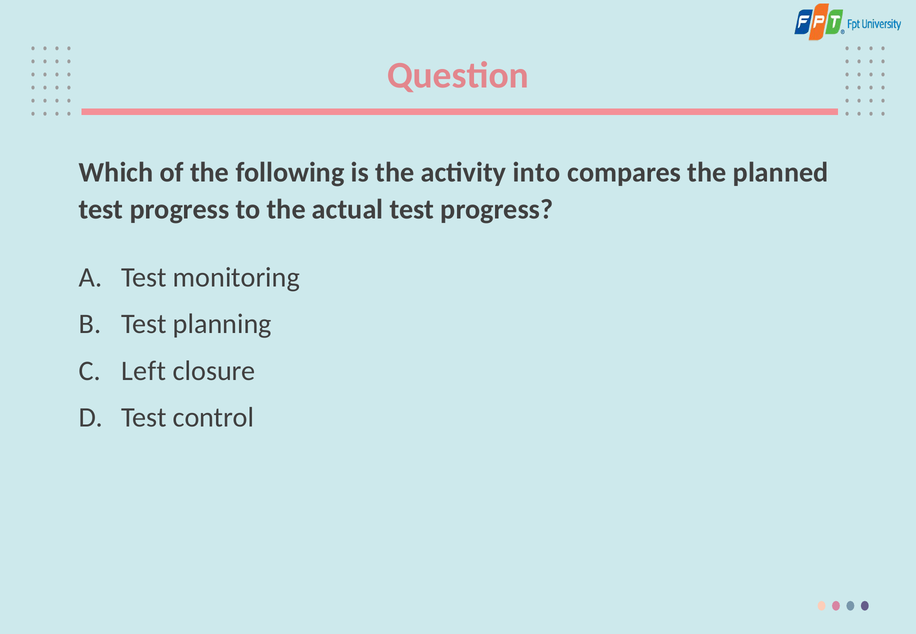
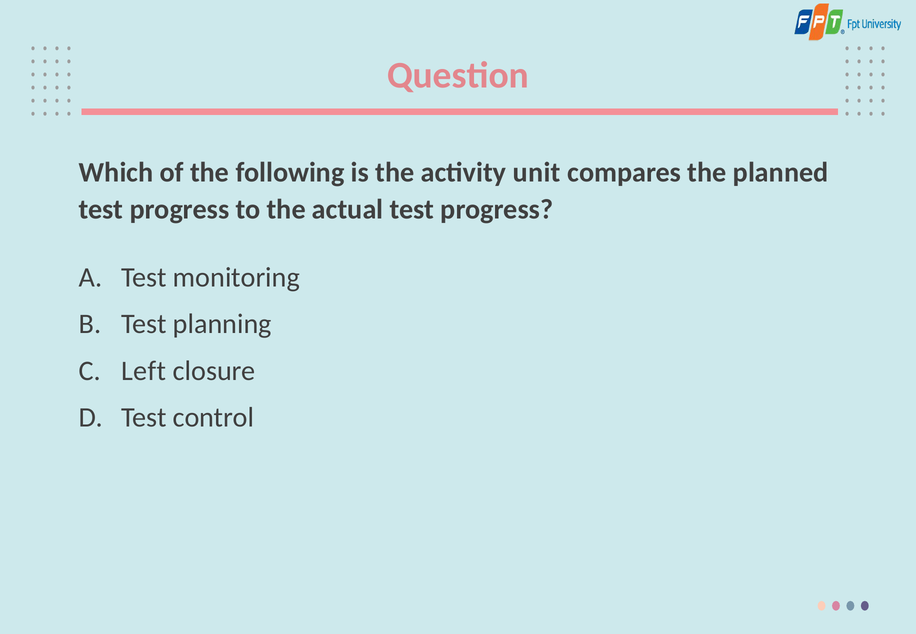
into: into -> unit (537, 173)
